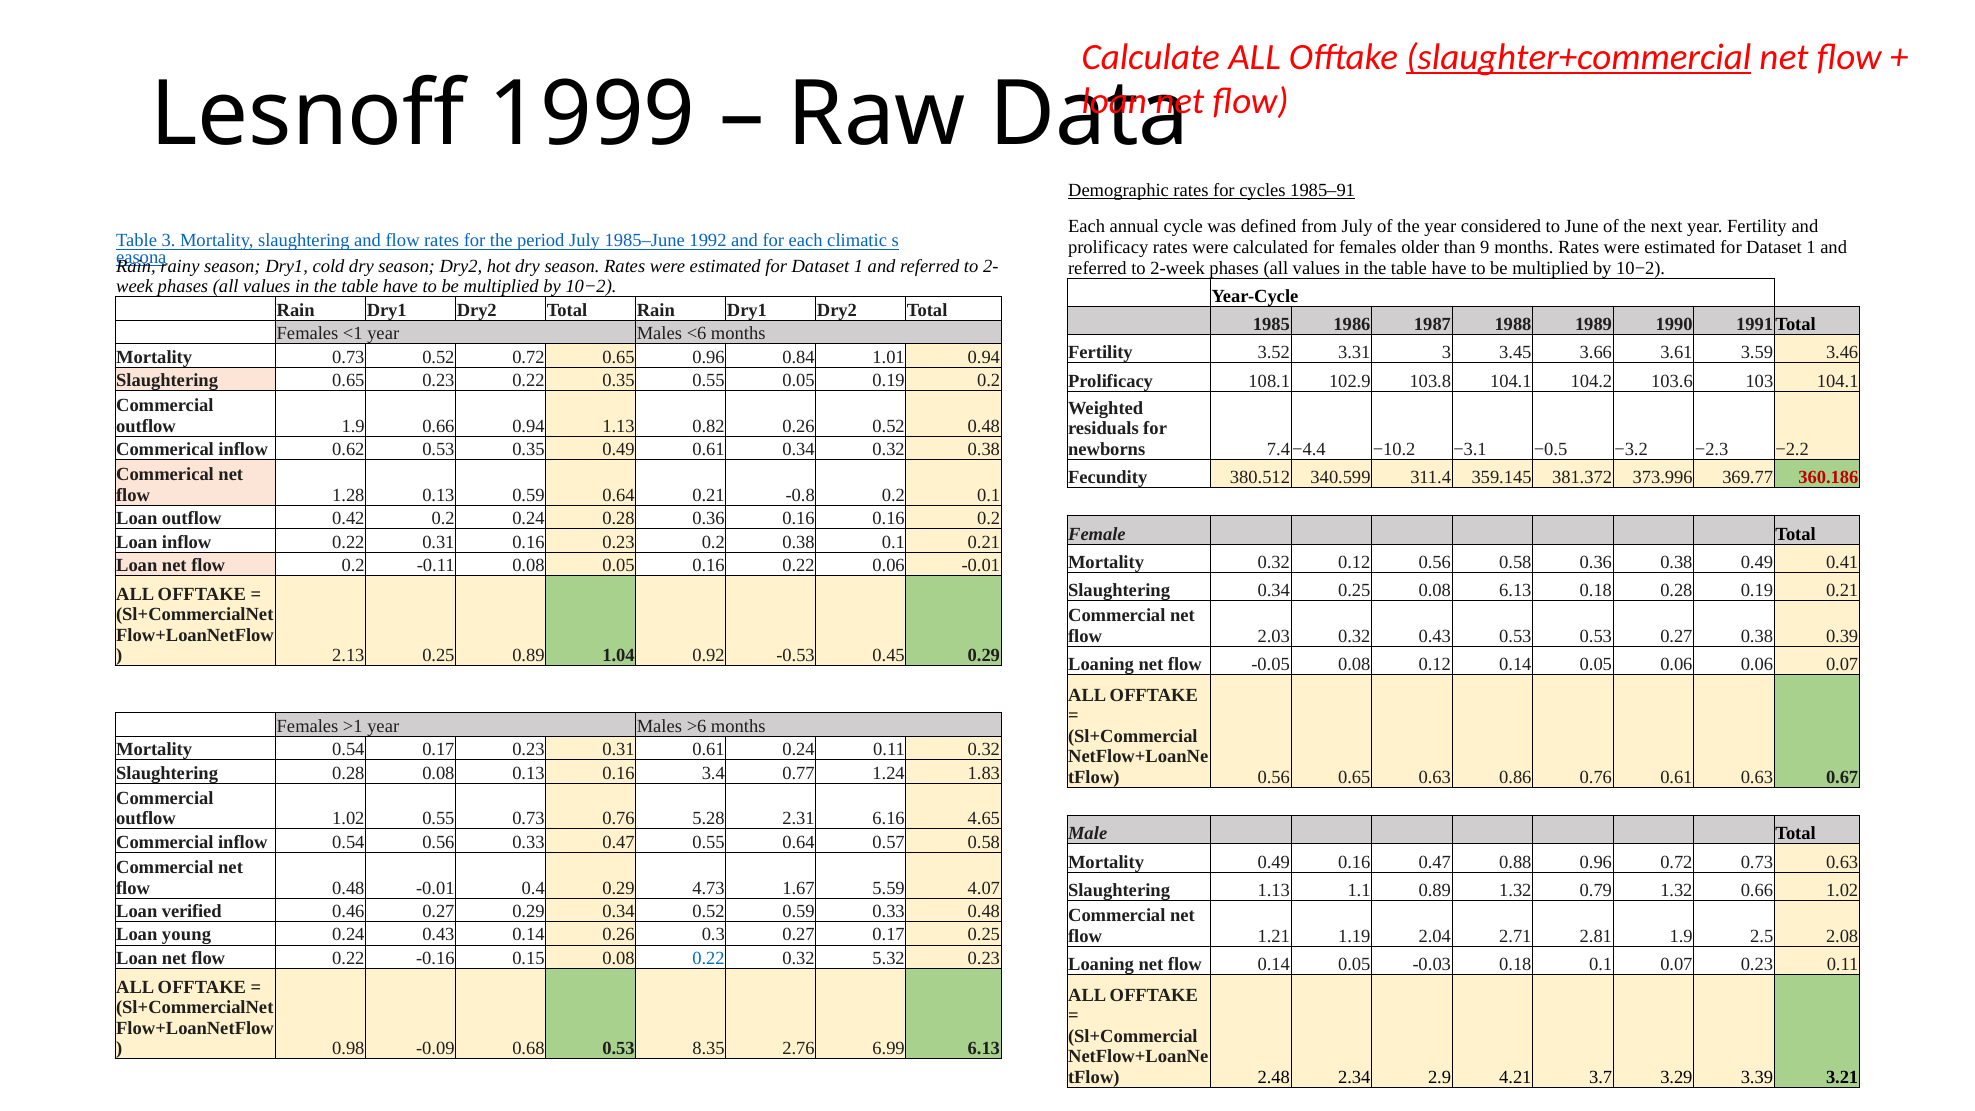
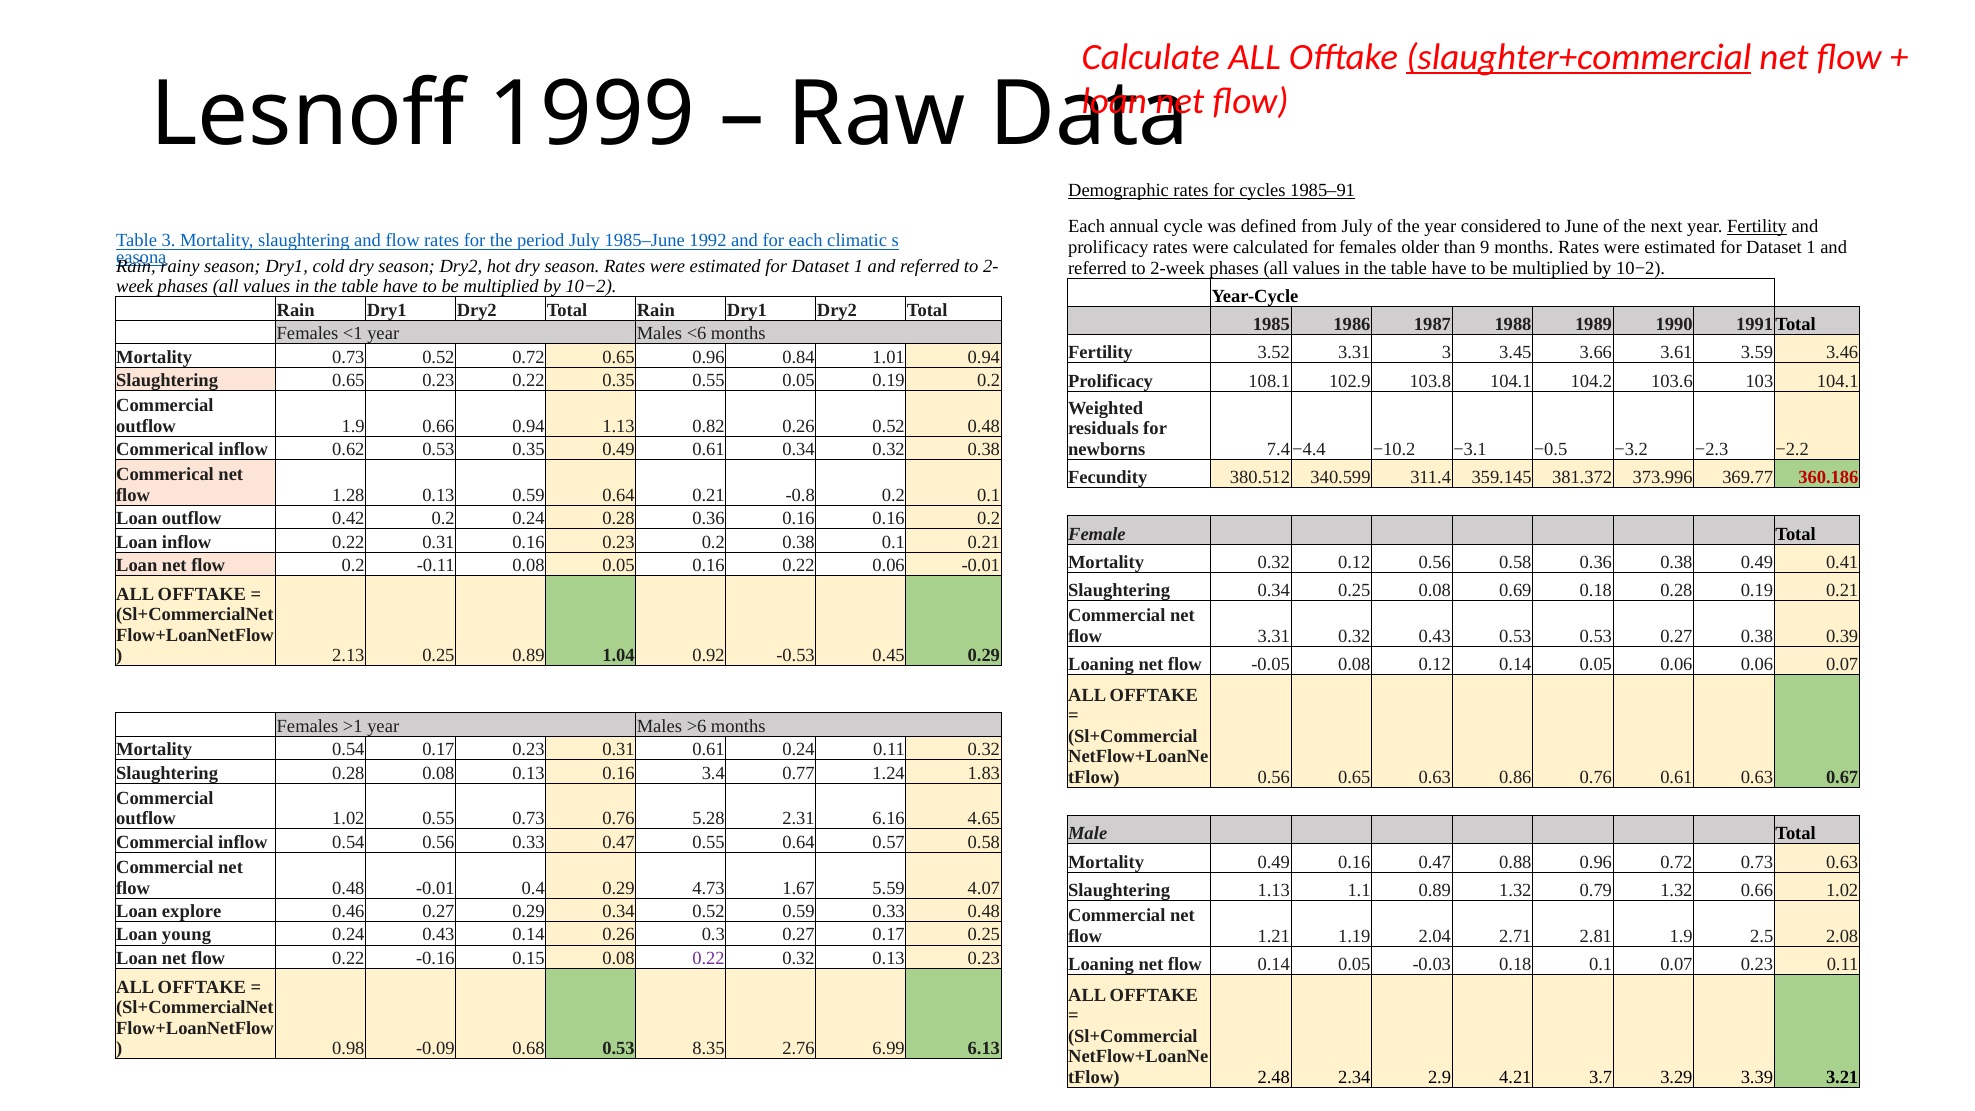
Fertility underline: none -> present (1757, 227)
0.08 6.13: 6.13 -> 0.69 (1515, 591)
flow 2.03: 2.03 -> 3.31 (1274, 636)
verified: verified -> explore (192, 911)
0.22 colour: blue -> purple (709, 958)
0.32 5.32: 5.32 -> 0.13 (889, 958)
